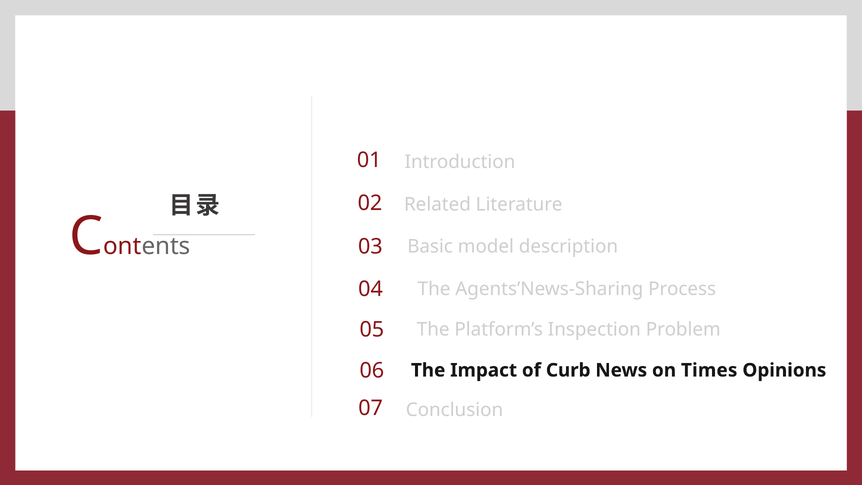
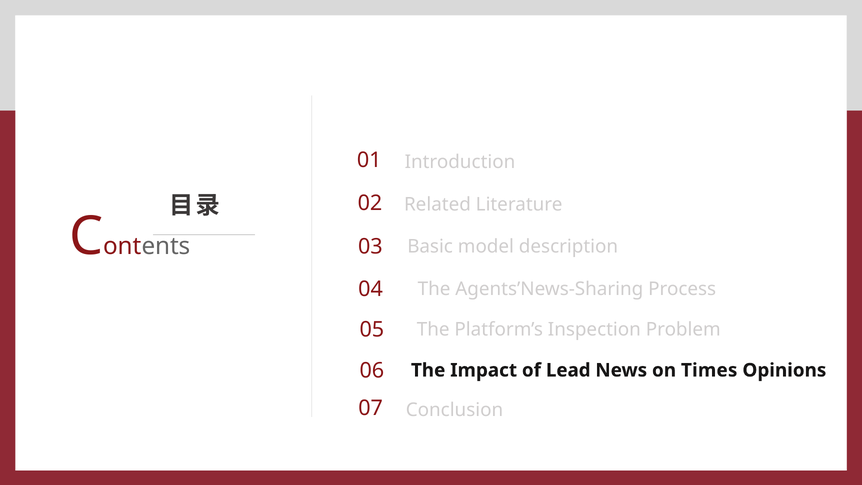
Curb: Curb -> Lead (568, 370)
